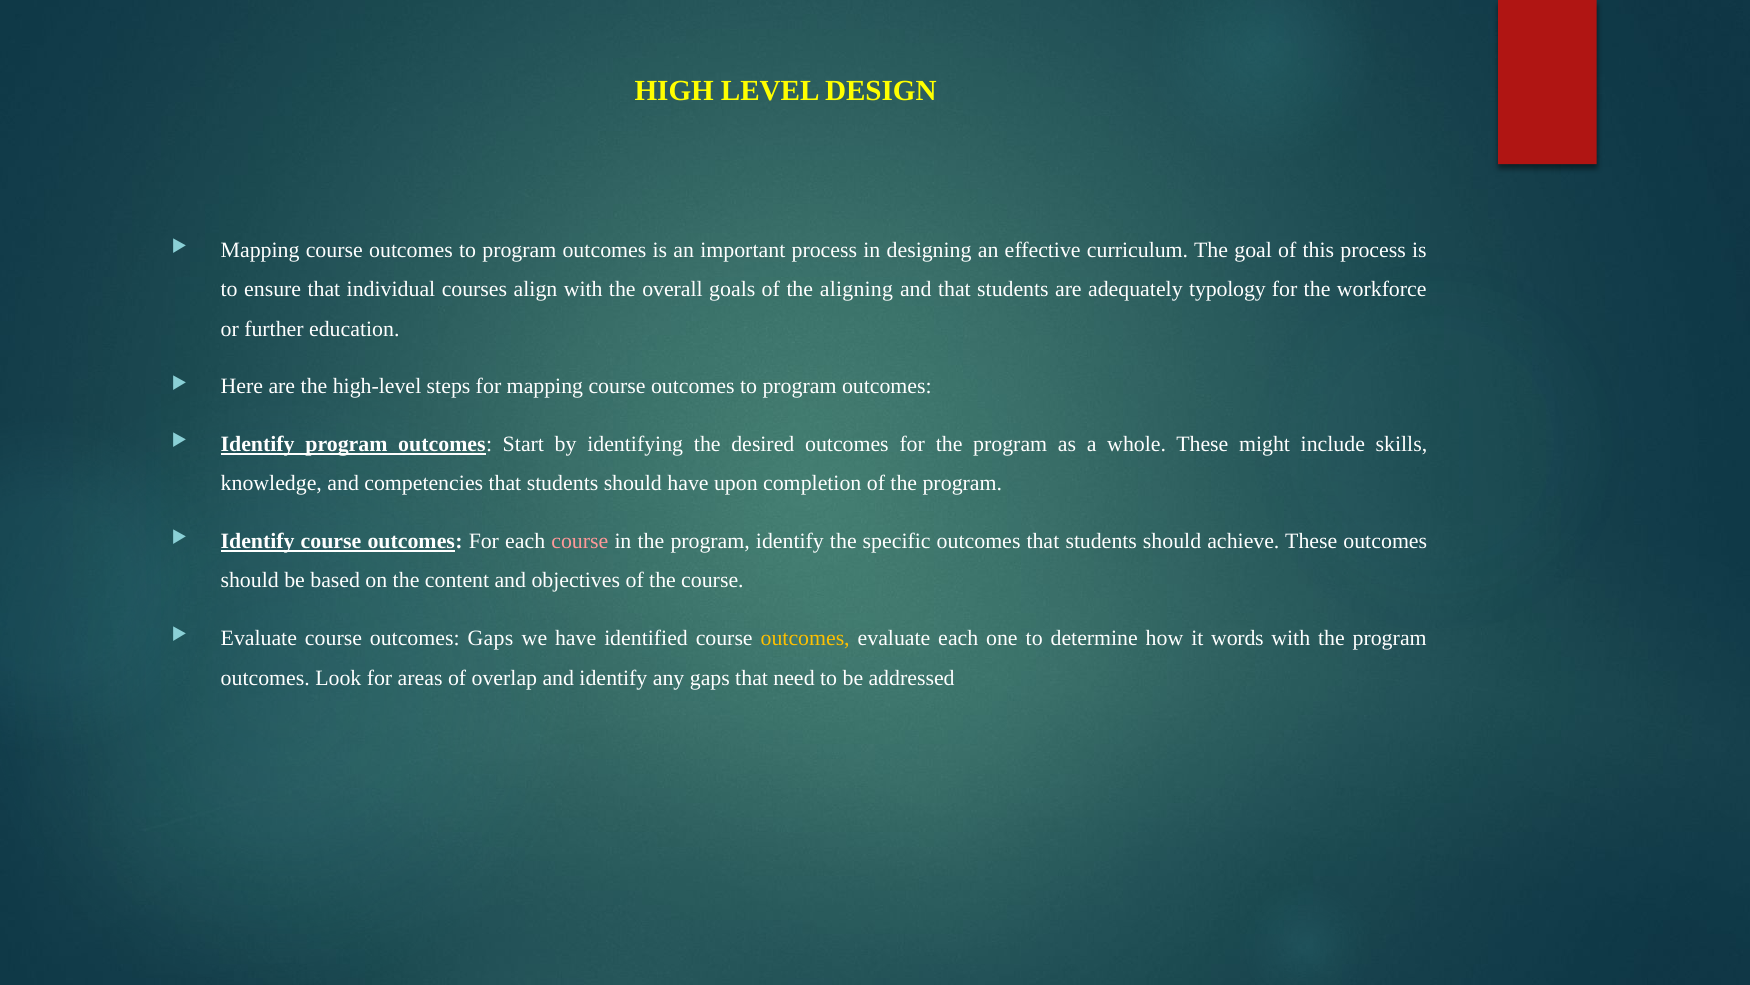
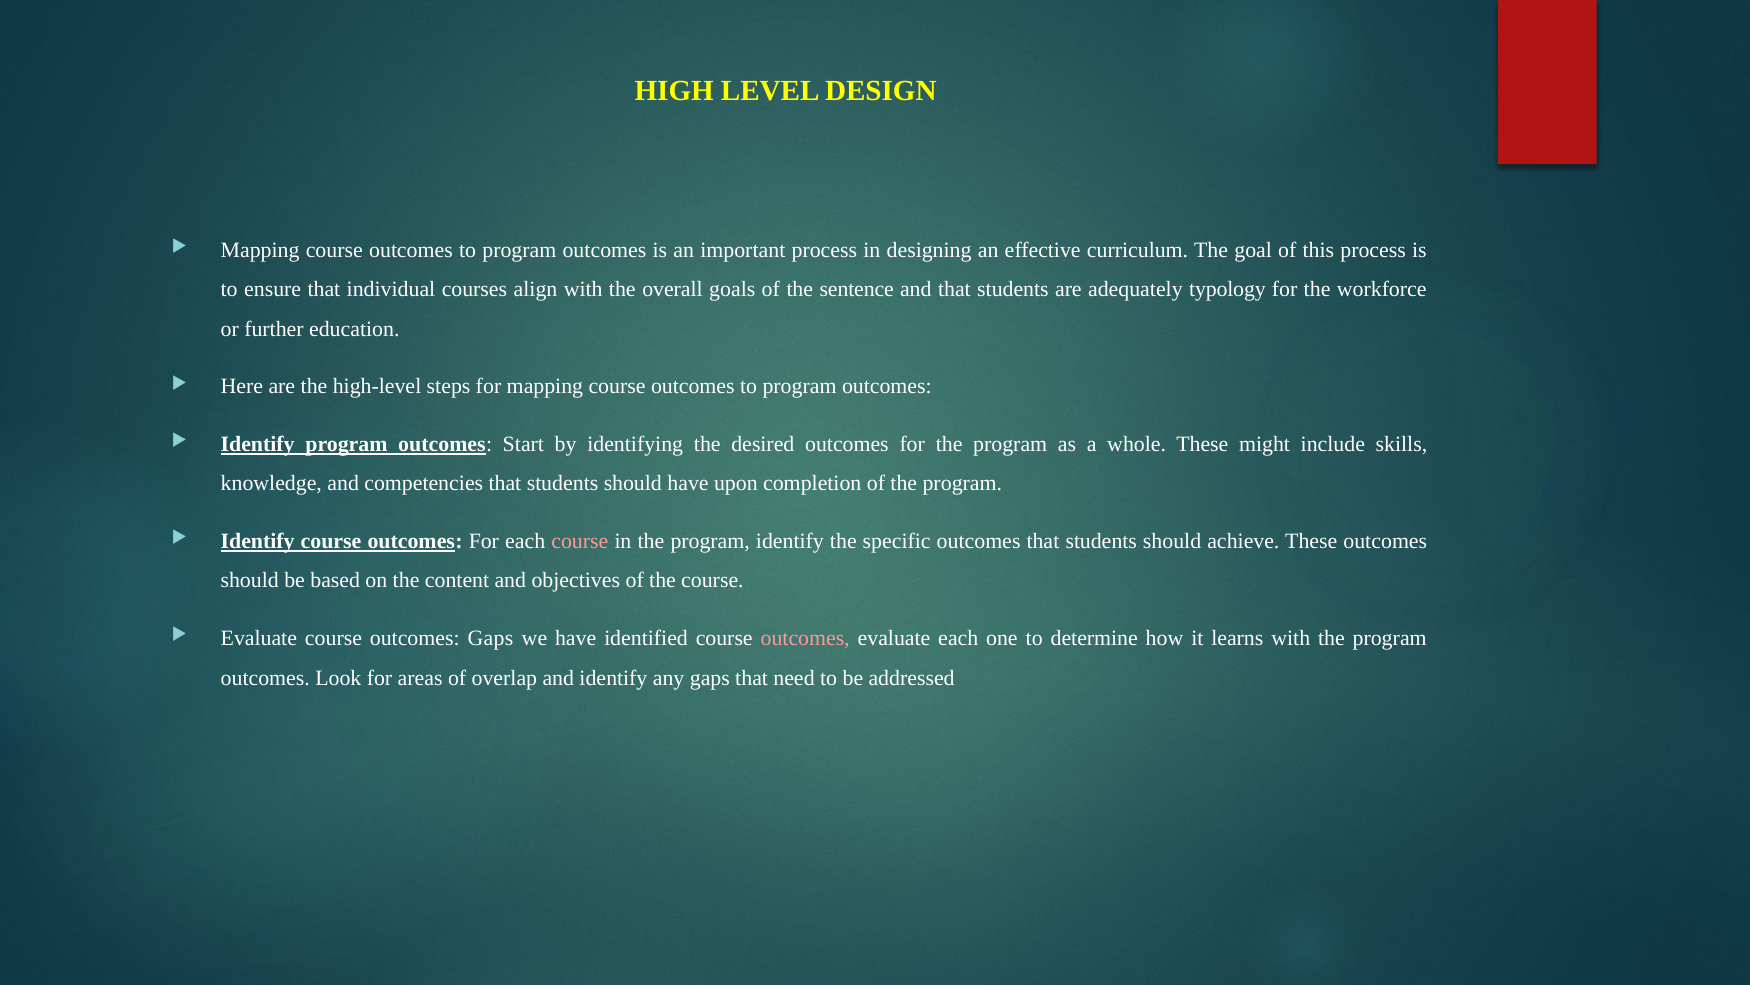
aligning: aligning -> sentence (857, 289)
outcomes colour: yellow -> pink (805, 638)
words: words -> learns (1237, 638)
